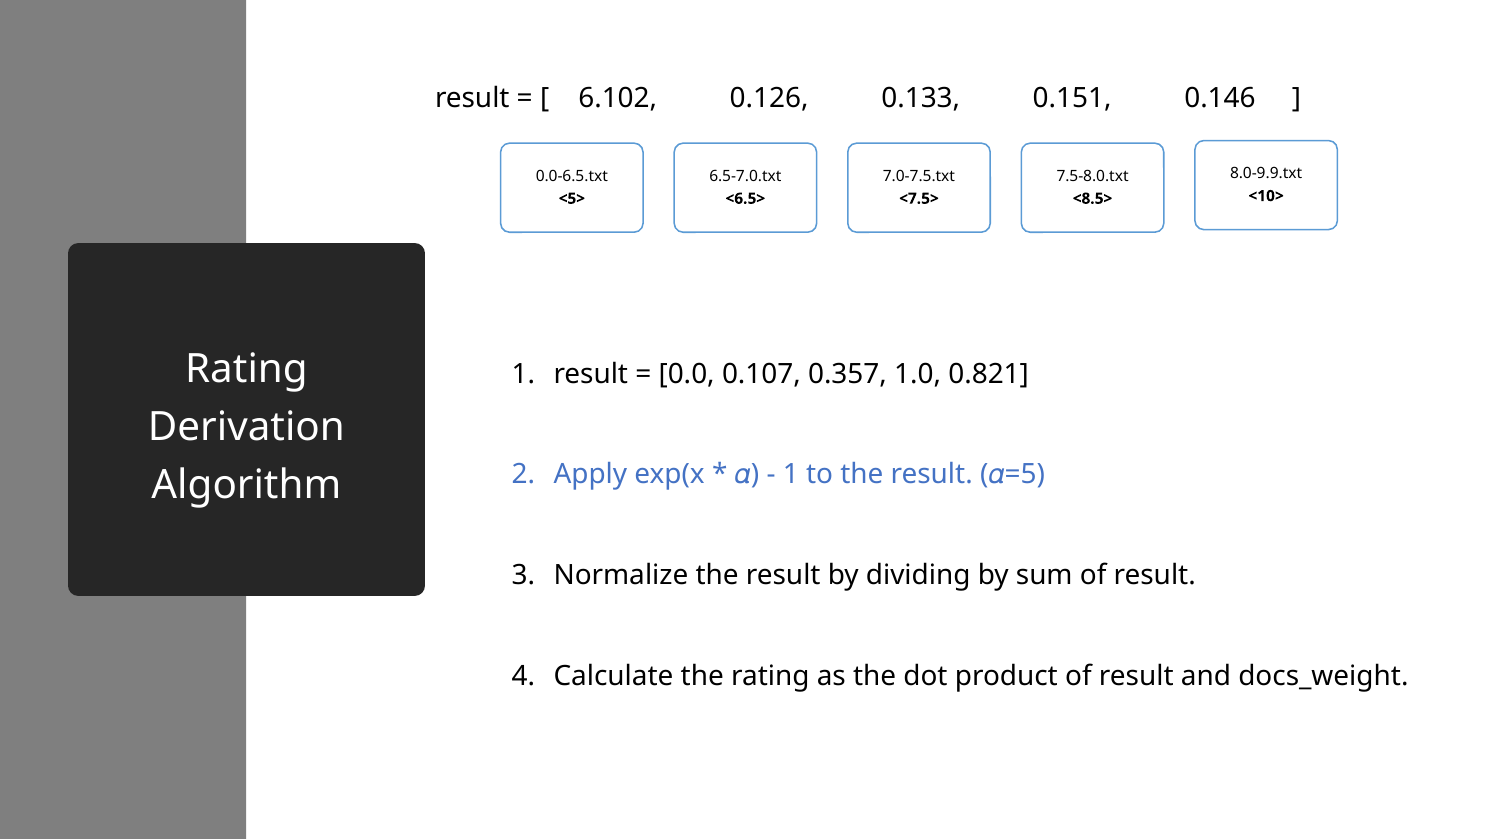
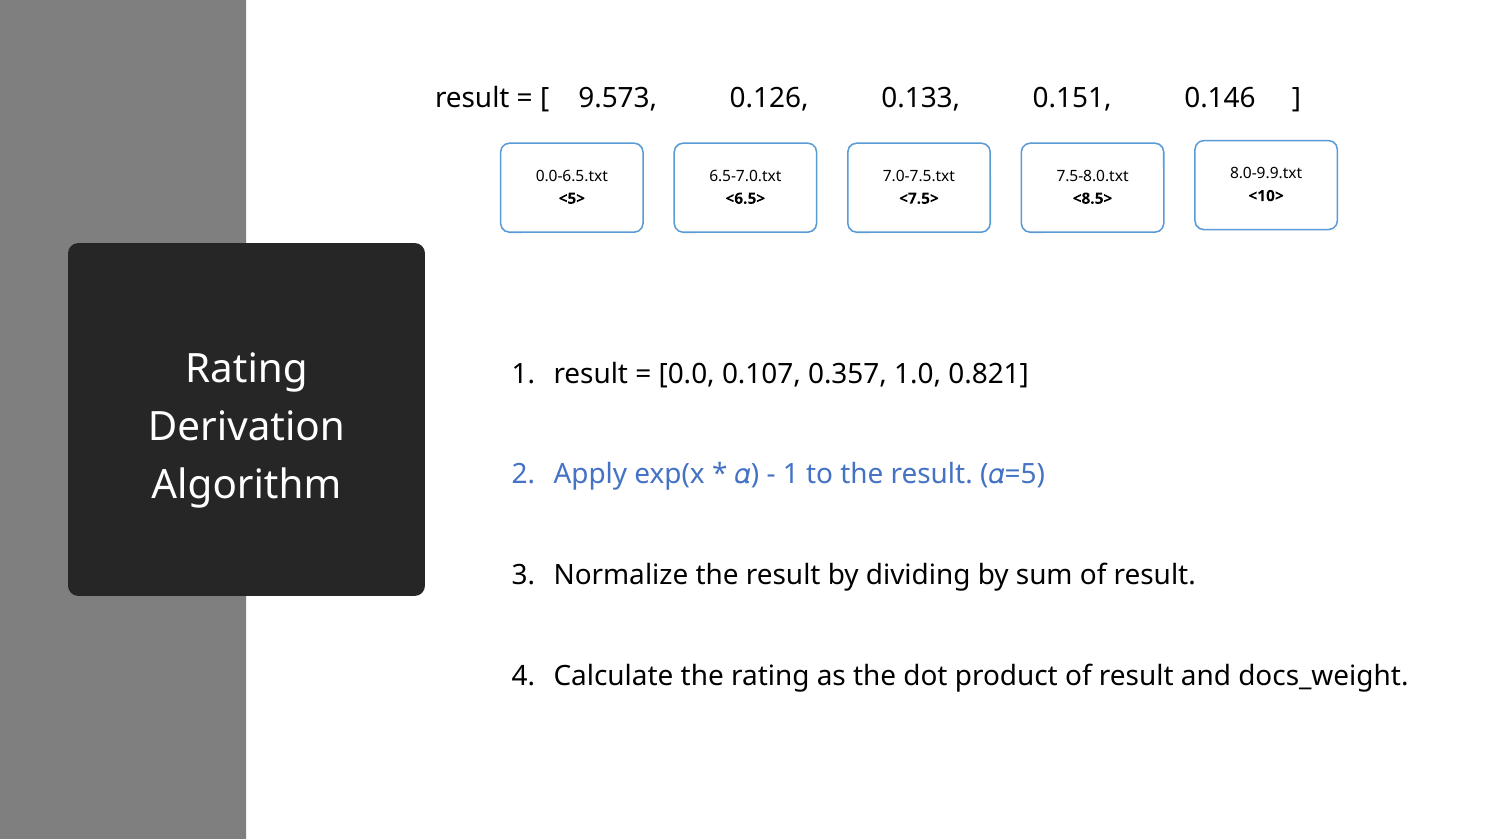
6.102: 6.102 -> 9.573 (618, 98)
